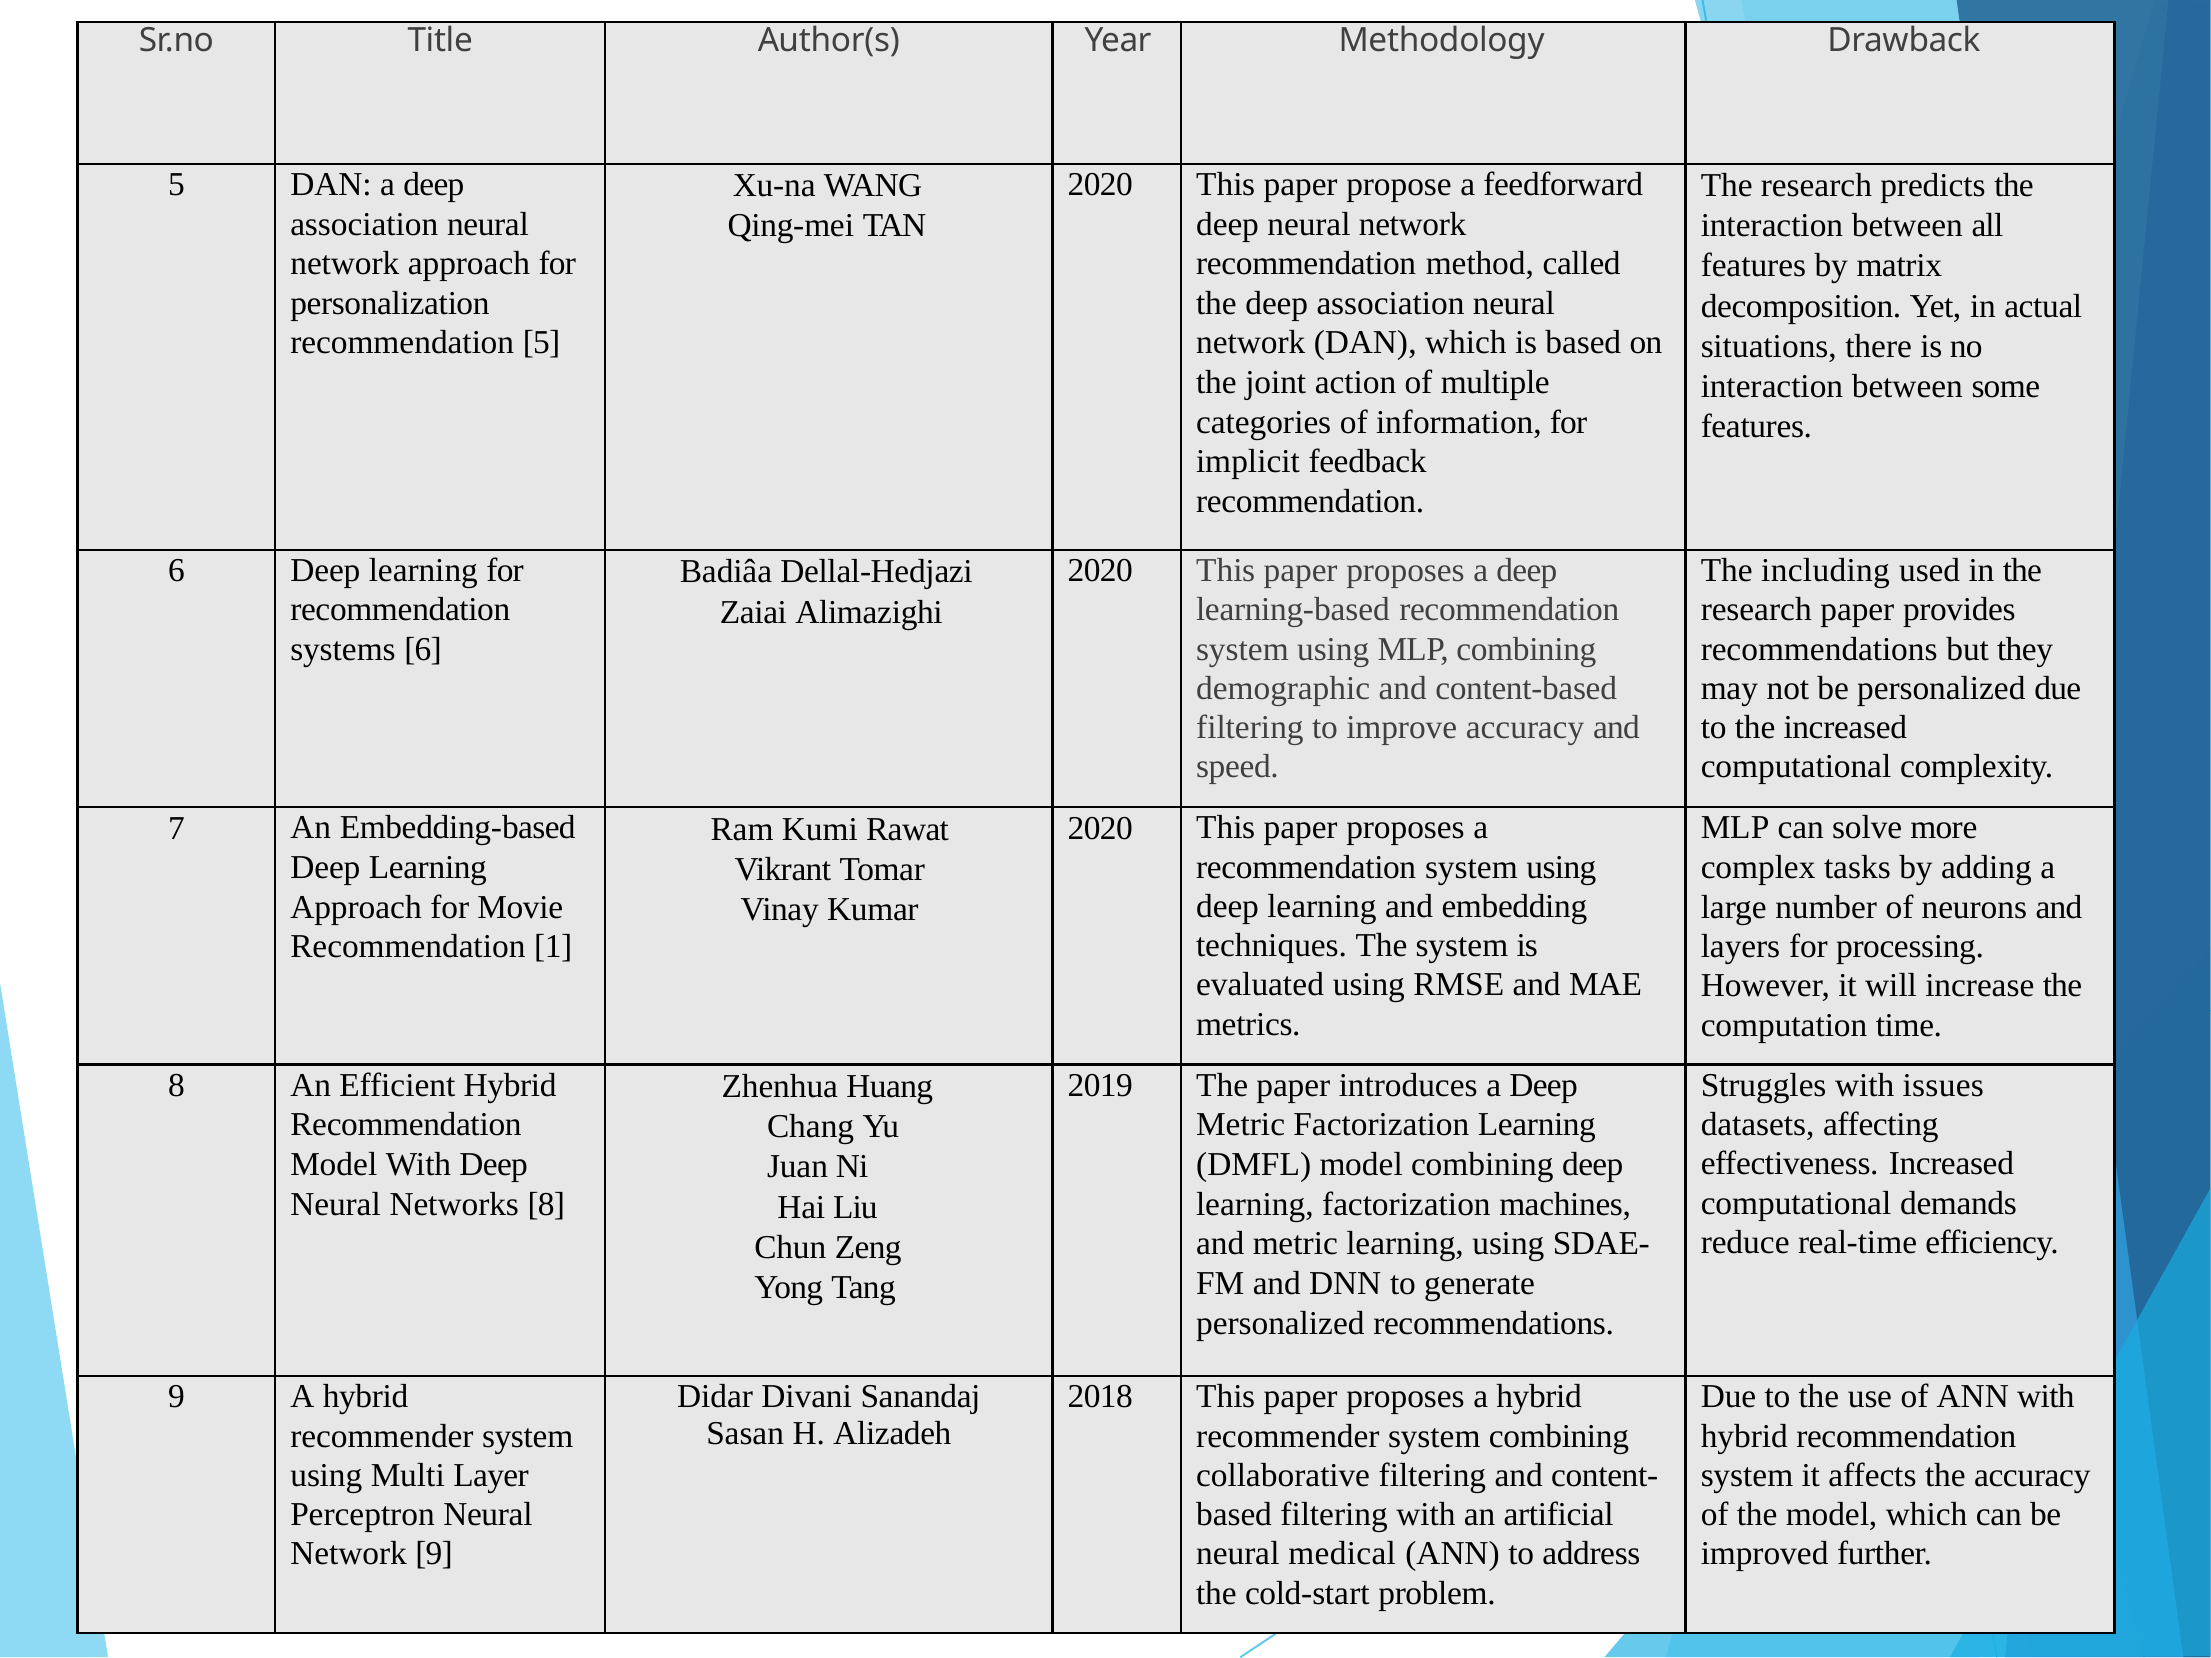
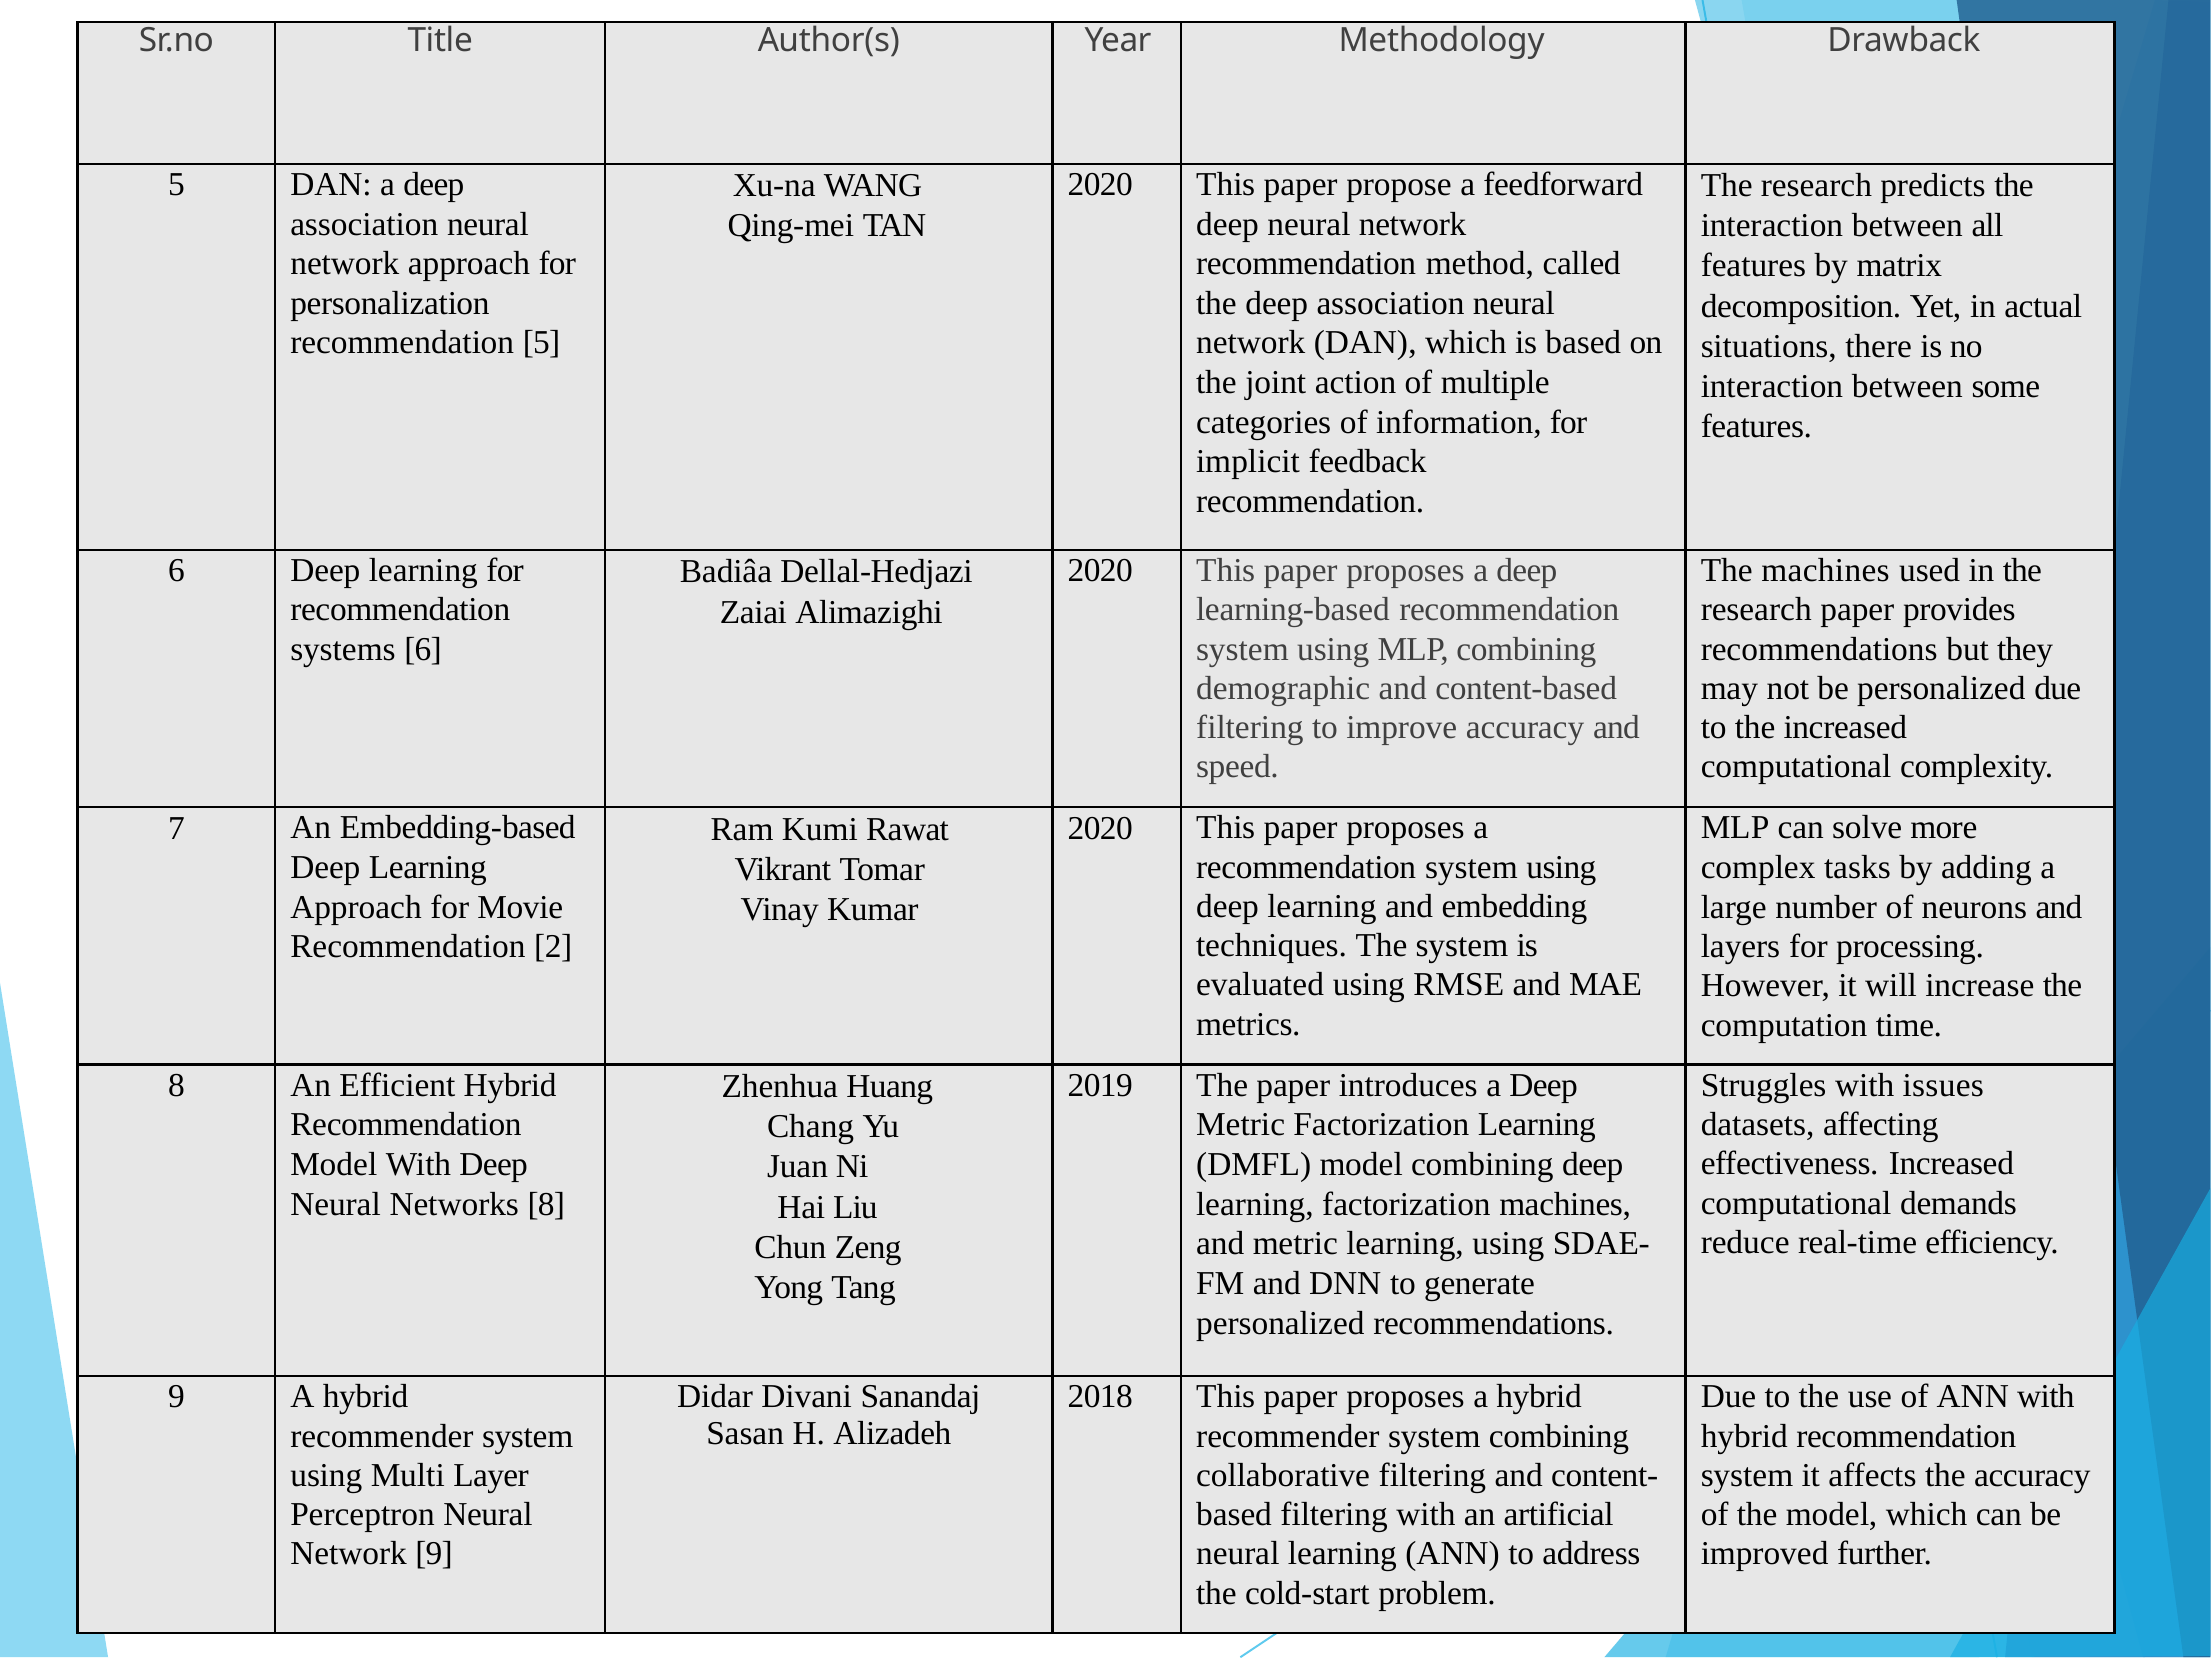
The including: including -> machines (1826, 570)
1: 1 -> 2 (553, 947)
neural medical: medical -> learning (1342, 1554)
